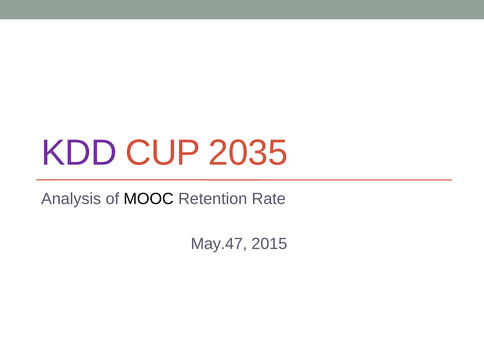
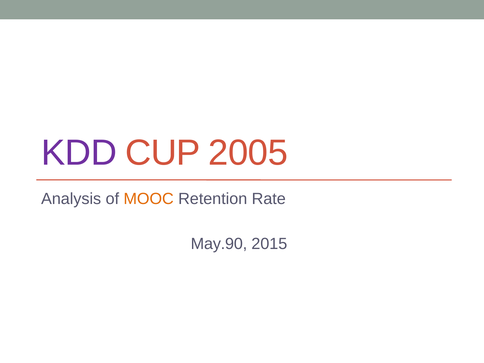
2035: 2035 -> 2005 (248, 153)
MOOC colour: black -> orange (149, 199)
May.47: May.47 -> May.90 (219, 244)
